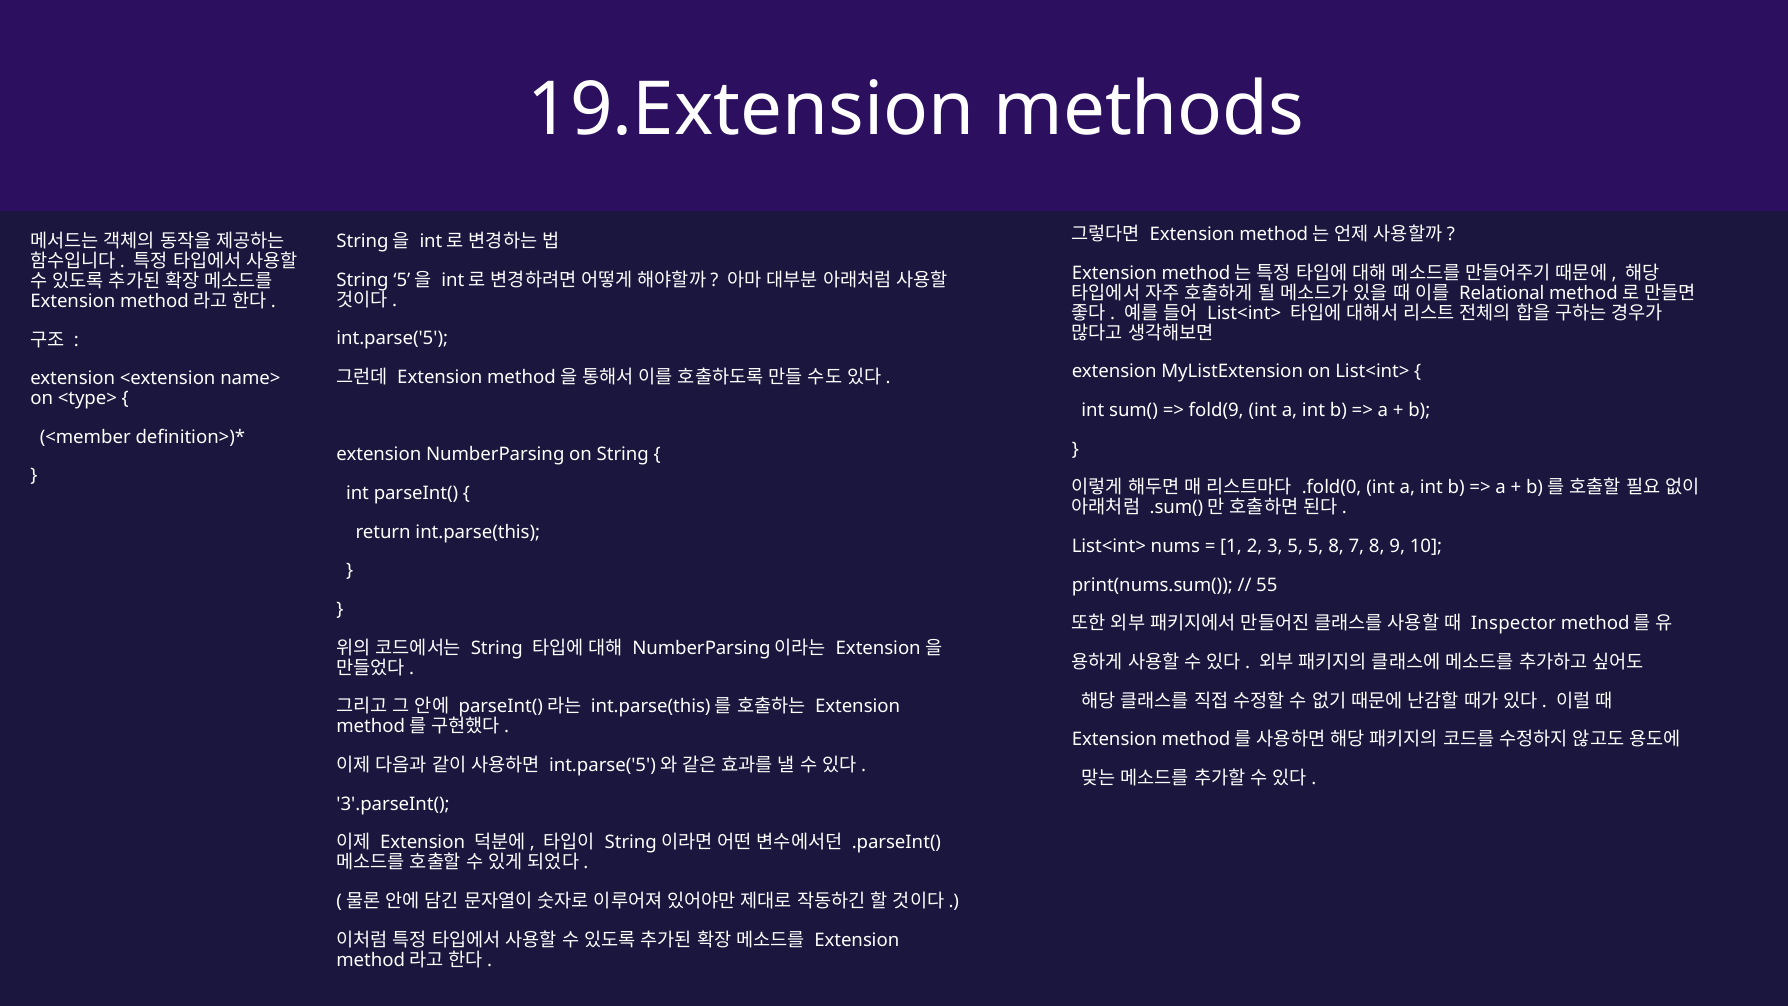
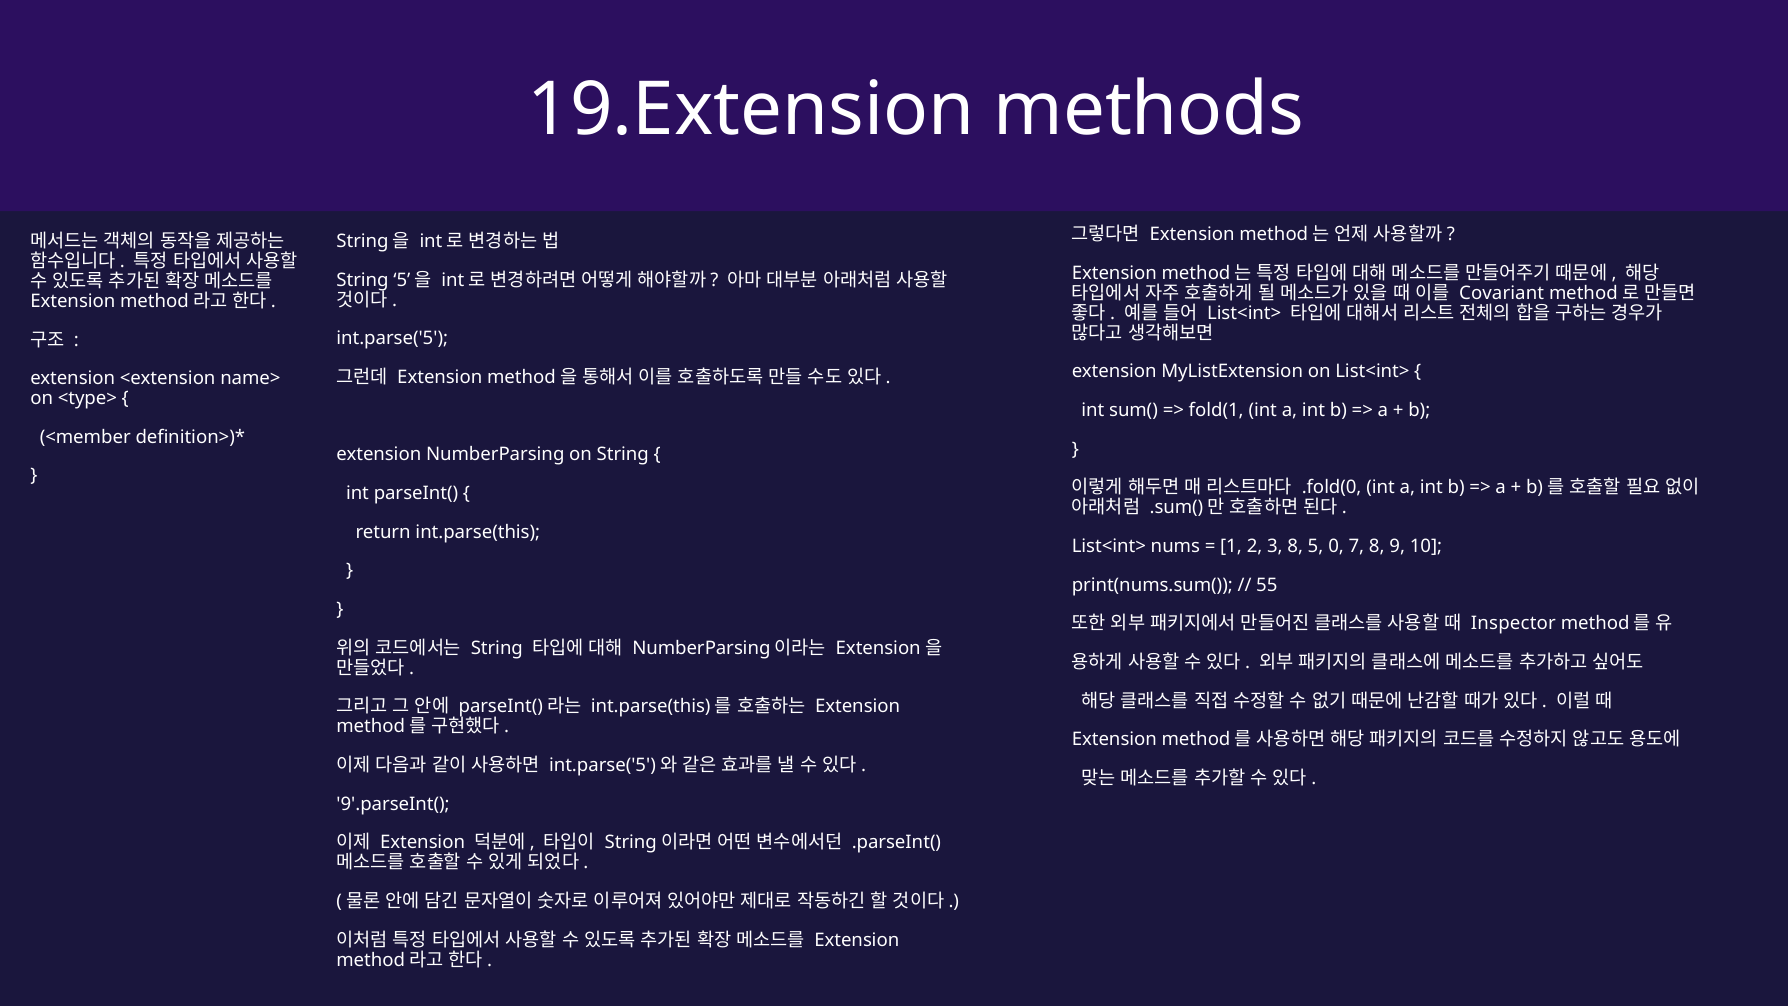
Relational: Relational -> Covariant (1502, 293)
fold(9: fold(9 -> fold(1 (1216, 410)
3 5: 5 -> 8 (1295, 546)
5 8: 8 -> 0 (1336, 546)
3'.parseInt(: 3'.parseInt( -> 9'.parseInt( (393, 804)
